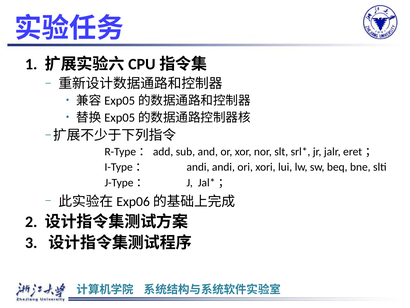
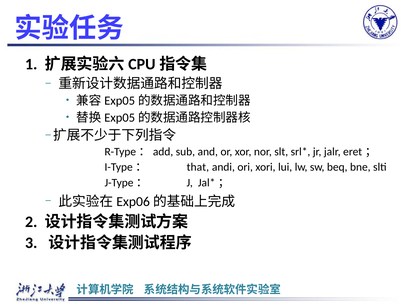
I-Type： andi: andi -> that (198, 167)
